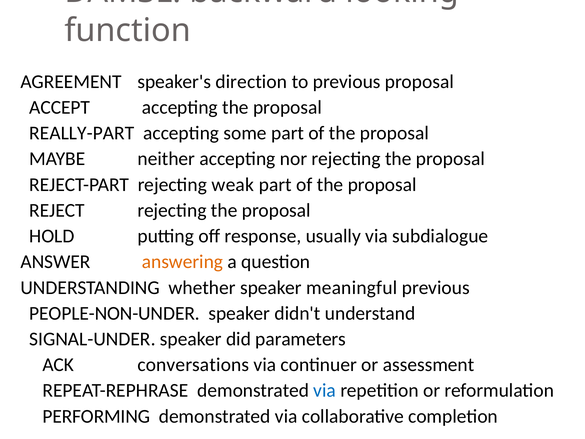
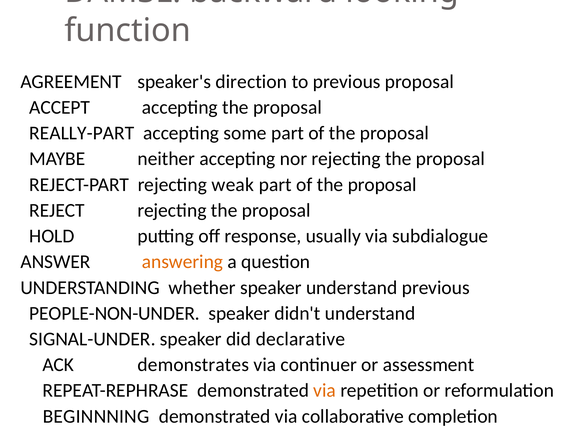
speaker meaningful: meaningful -> understand (352, 287)
parameters: parameters -> declarative (300, 339)
conversations: conversations -> demonstrates (193, 365)
via colour: blue -> orange (325, 390)
PERFORMING: PERFORMING -> BEGINNNING (96, 416)
